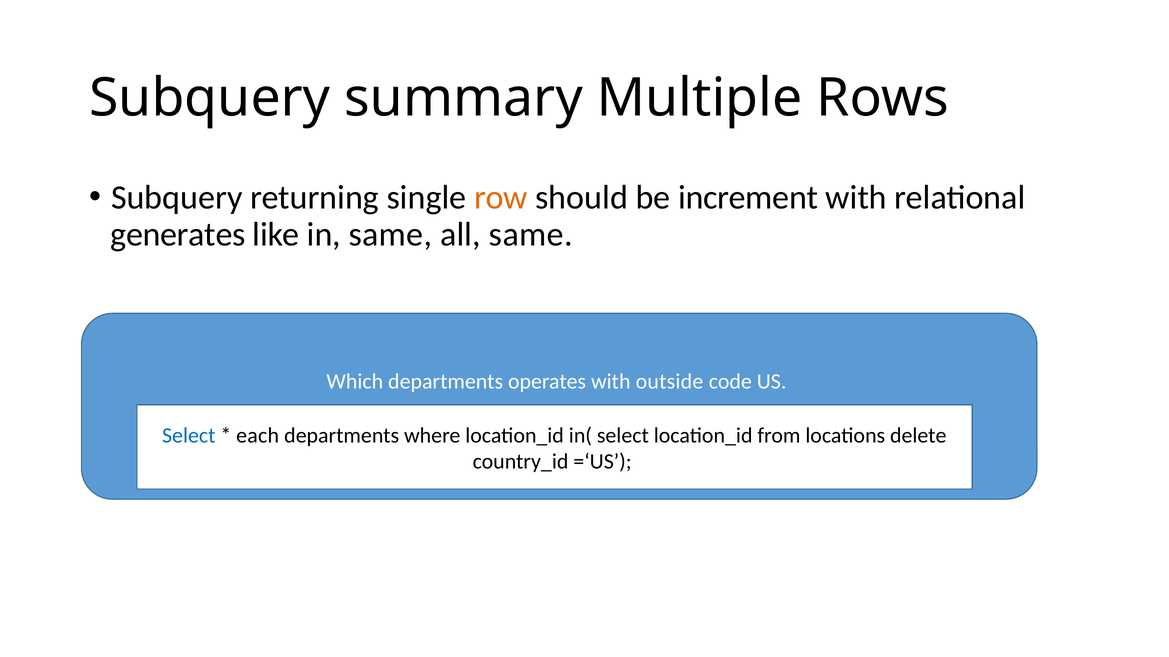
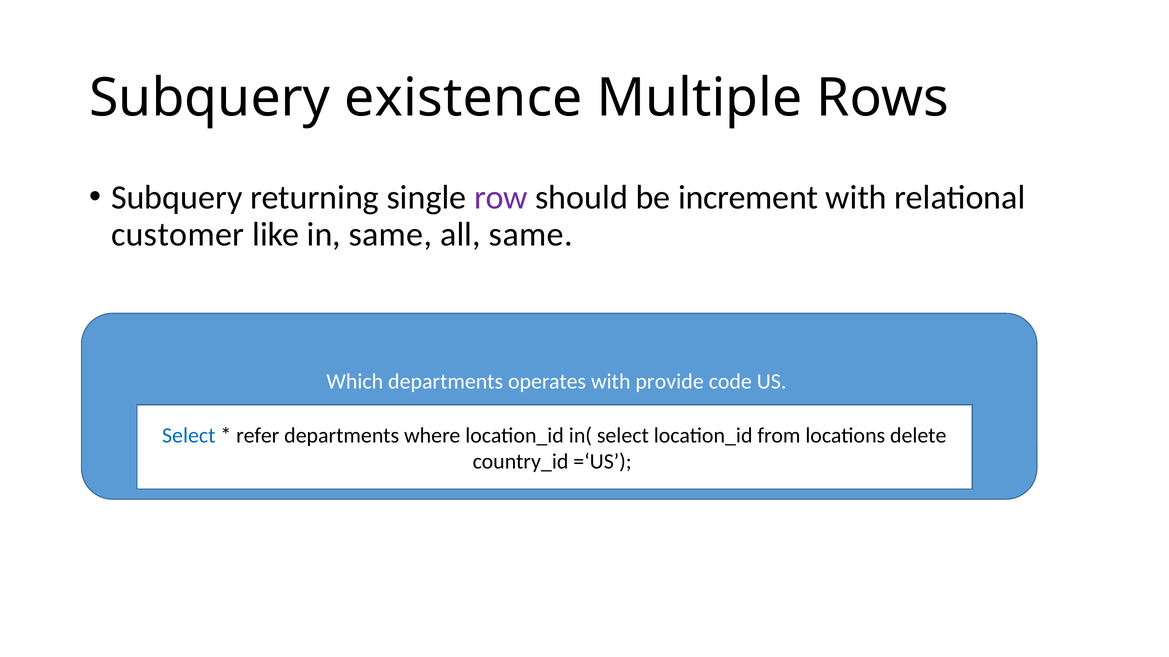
summary: summary -> existence (463, 98)
row colour: orange -> purple (501, 198)
generates: generates -> customer (178, 234)
outside: outside -> provide (670, 382)
each: each -> refer (258, 436)
